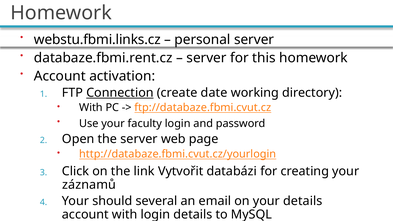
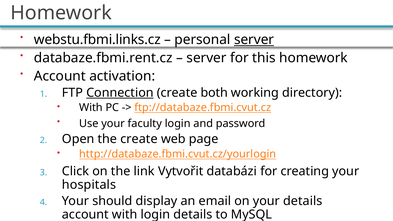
server underline: none -> present (254, 40)
date: date -> both (214, 93)
the server: server -> create (139, 139)
záznamů: záznamů -> hospitals (89, 185)
several: several -> display (156, 201)
